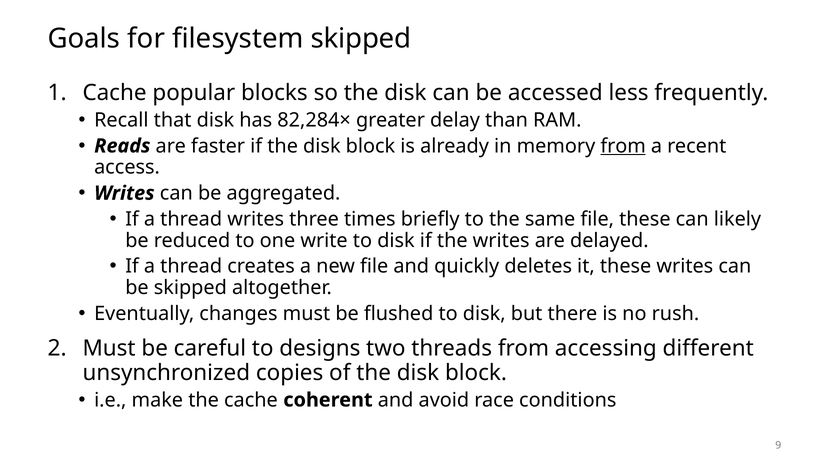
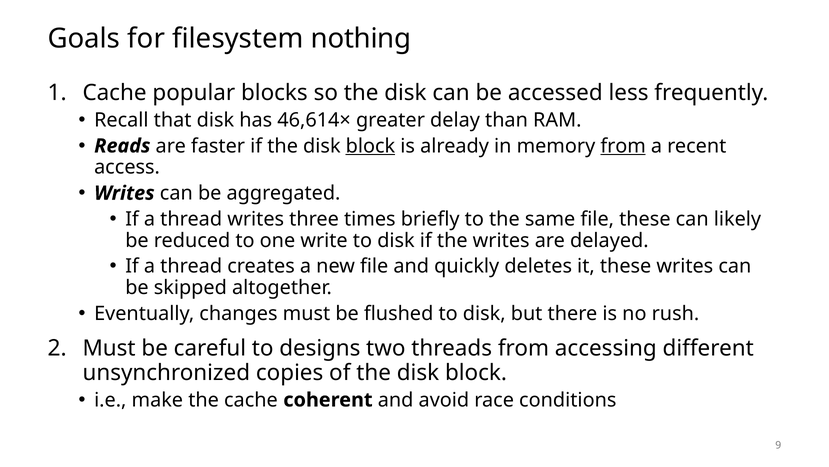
filesystem skipped: skipped -> nothing (361, 39)
82,284×: 82,284× -> 46,614× (314, 120)
block underline: none -> present (370, 146)
